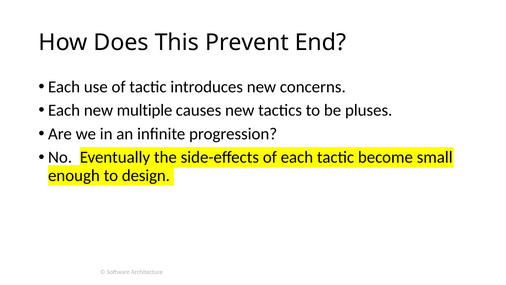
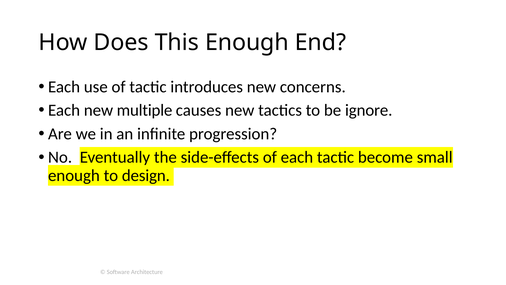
This Prevent: Prevent -> Enough (247, 43)
pluses: pluses -> ignore (369, 110)
